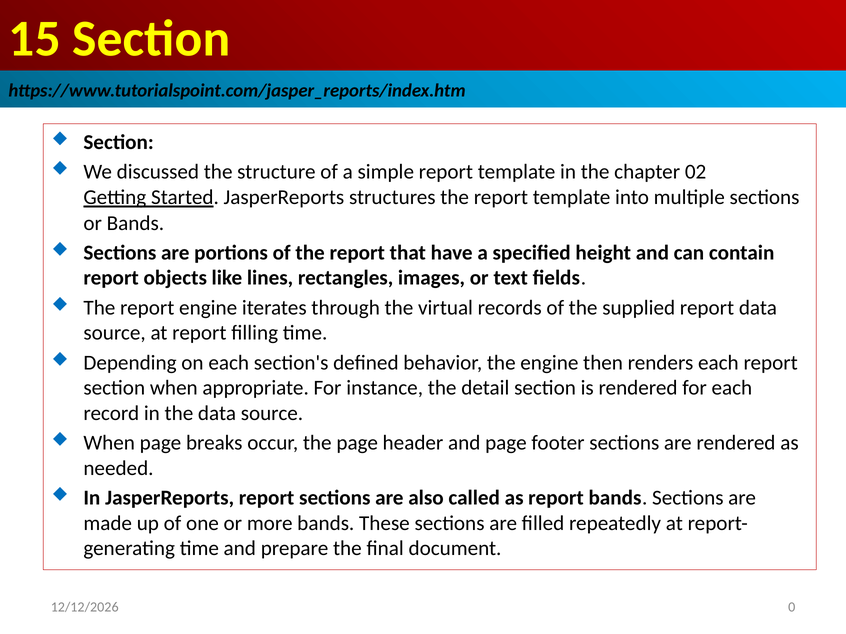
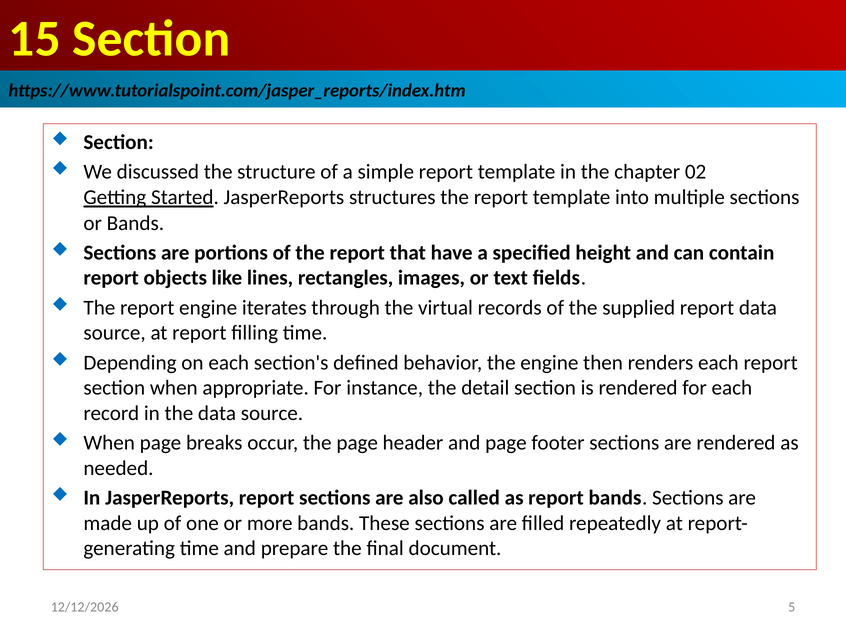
0: 0 -> 5 (792, 608)
